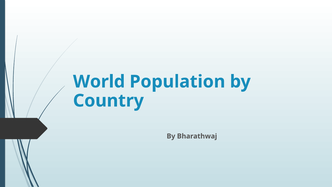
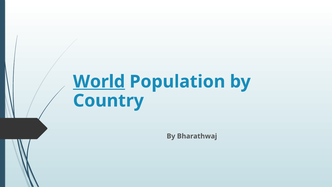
World underline: none -> present (99, 82)
